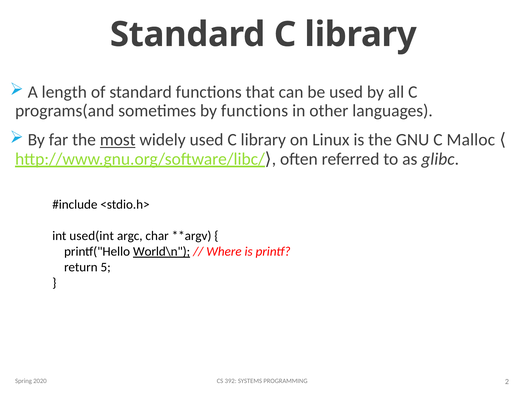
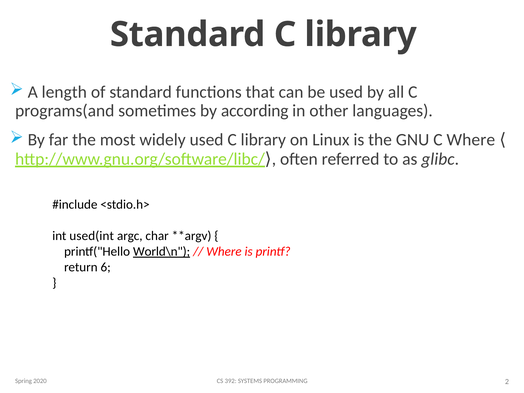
by functions: functions -> according (255, 111)
most underline: present -> none (118, 140)
C Malloc: Malloc -> Where (471, 140)
5: 5 -> 6 (106, 267)
